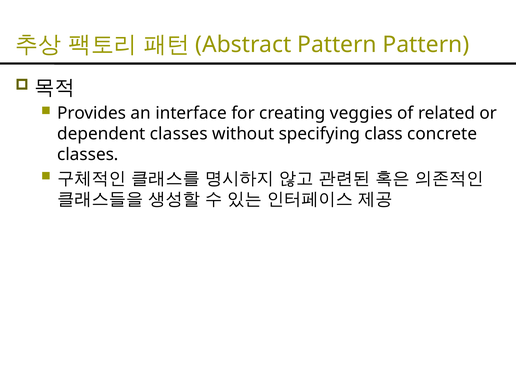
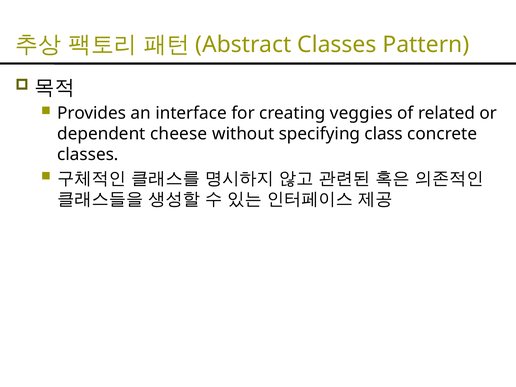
Pattern: Pattern -> Classes (337, 45)
dependent classes: classes -> cheese (179, 134)
